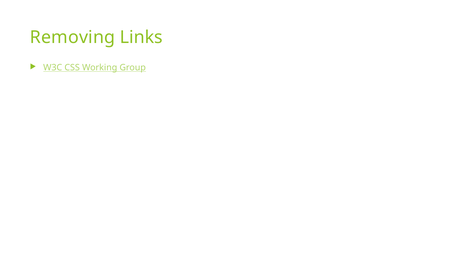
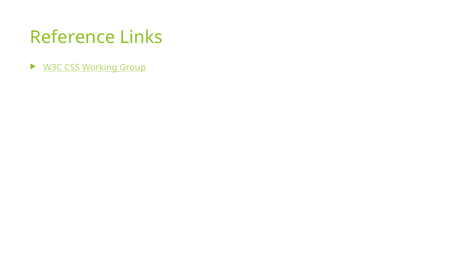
Removing: Removing -> Reference (73, 37)
